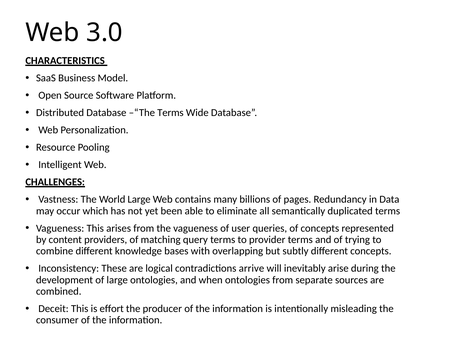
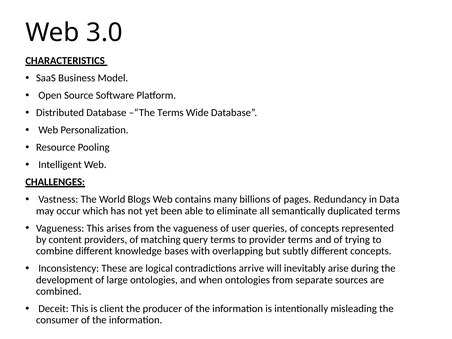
World Large: Large -> Blogs (139, 199)
effort: effort -> client (112, 309)
